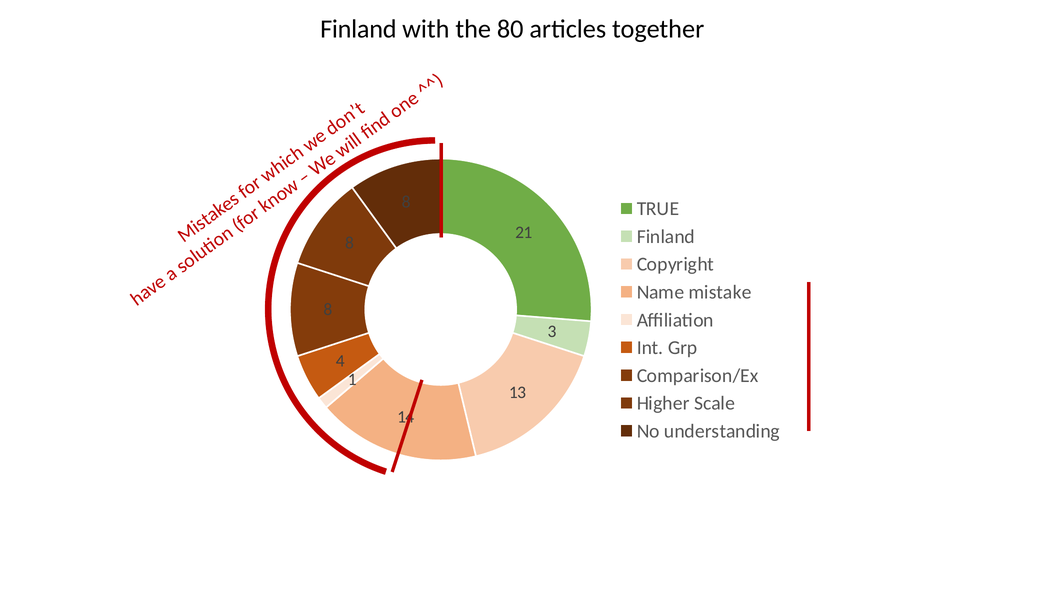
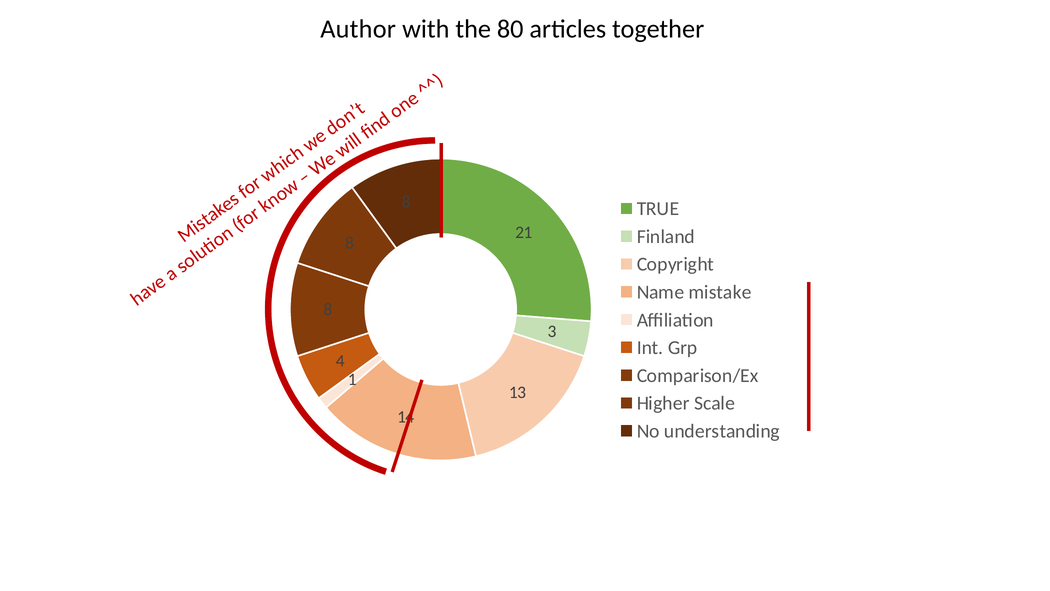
Finland: Finland -> Author (358, 29)
